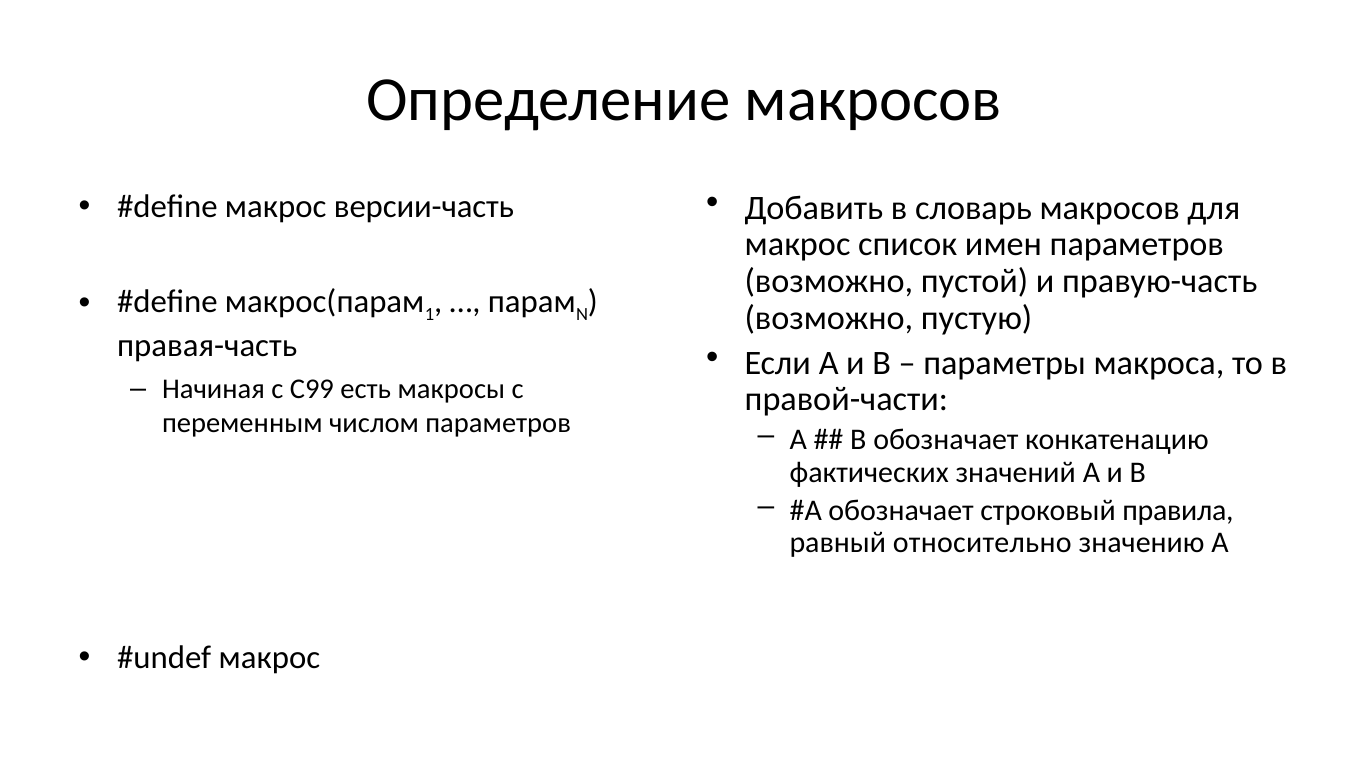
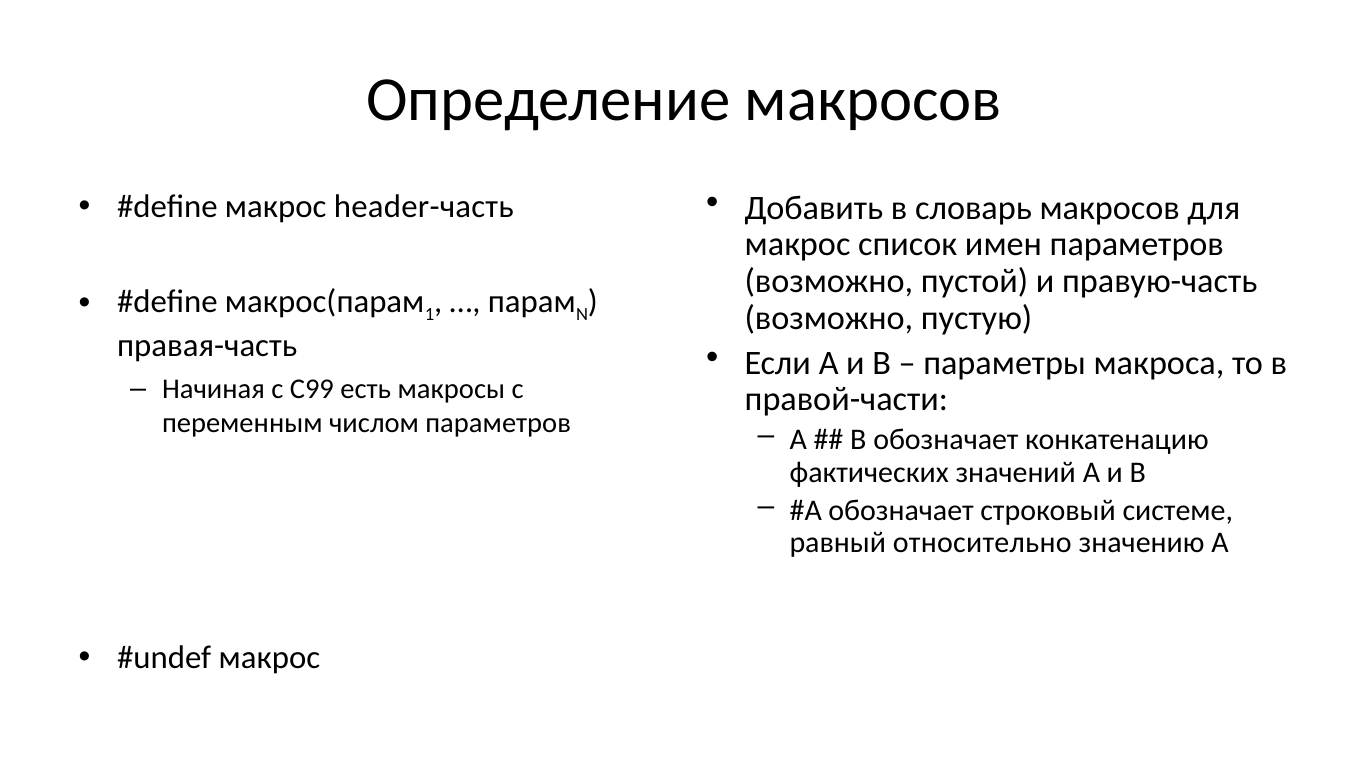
версии-часть: версии-часть -> header-часть (424, 207)
правила: правила -> системе (1178, 511)
